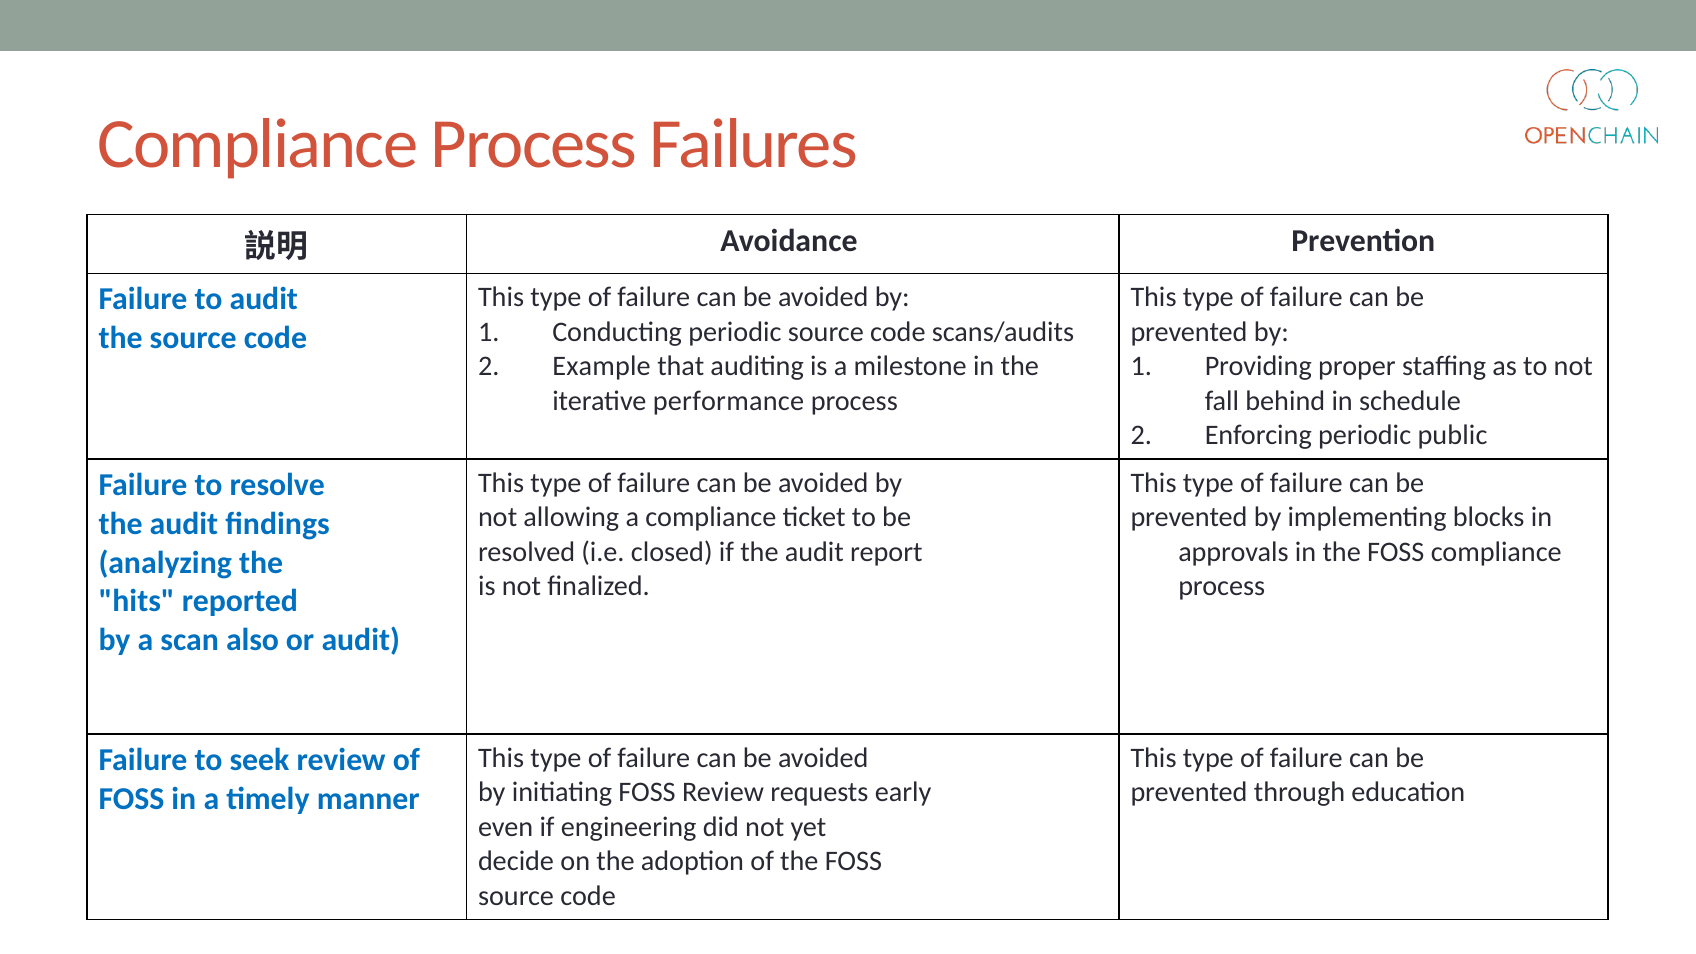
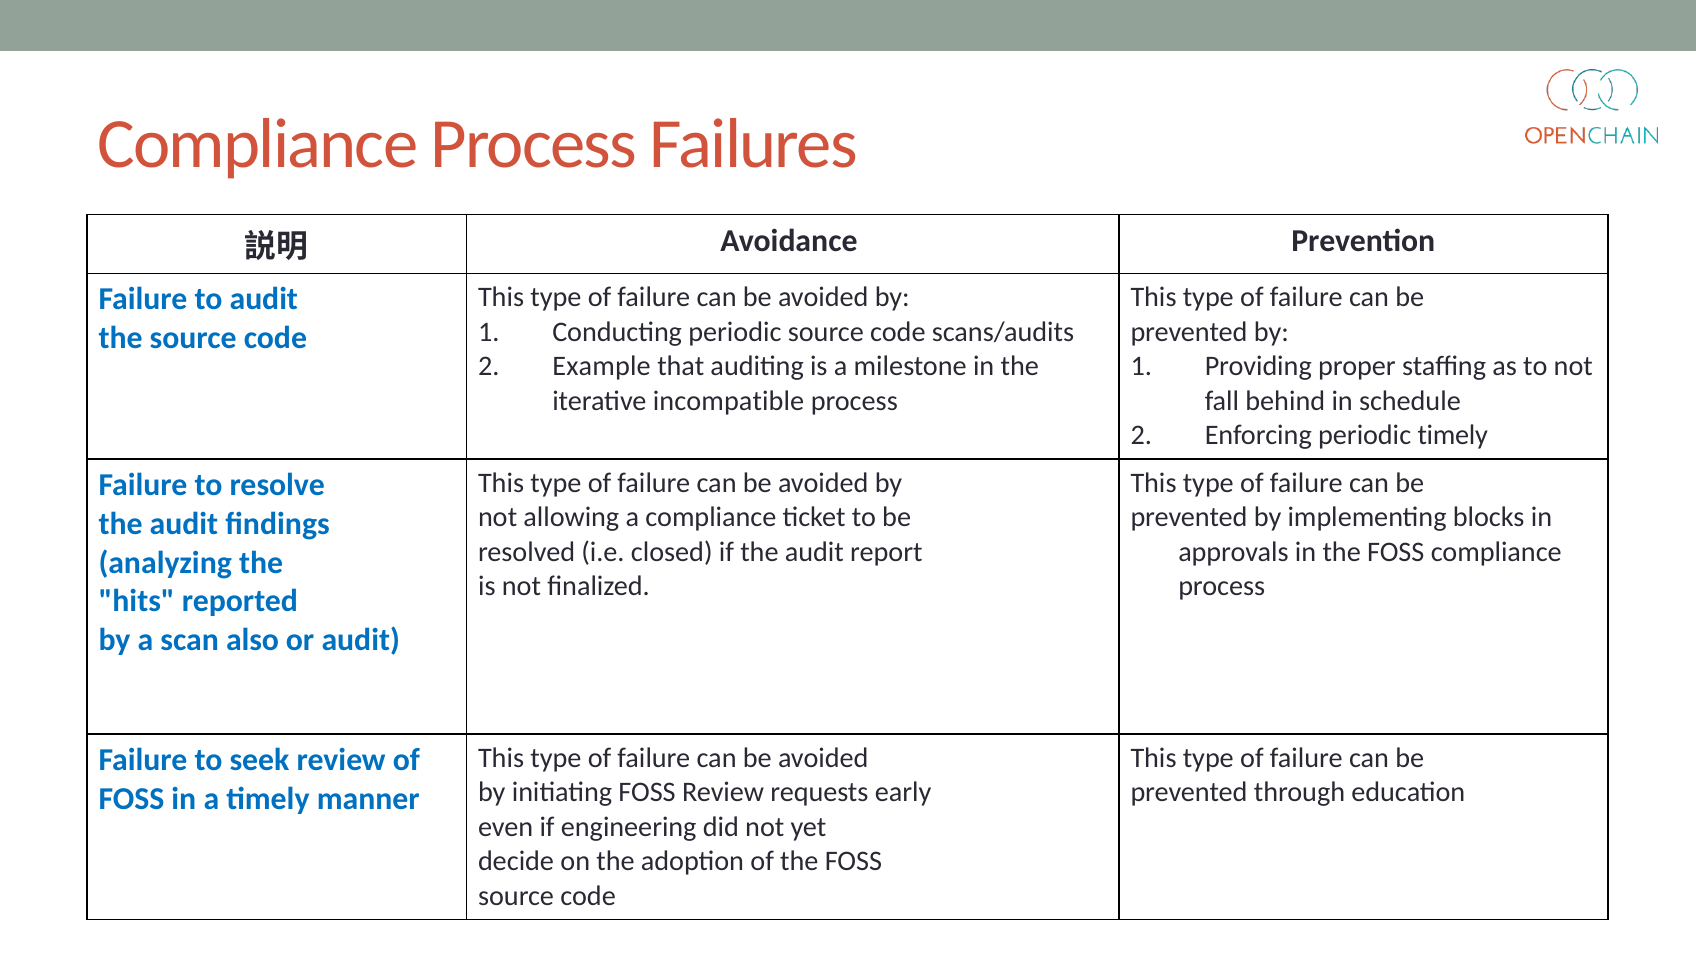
performance: performance -> incompatible (729, 401)
periodic public: public -> timely (1453, 436)
